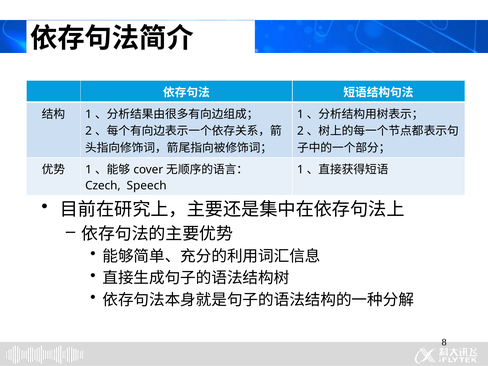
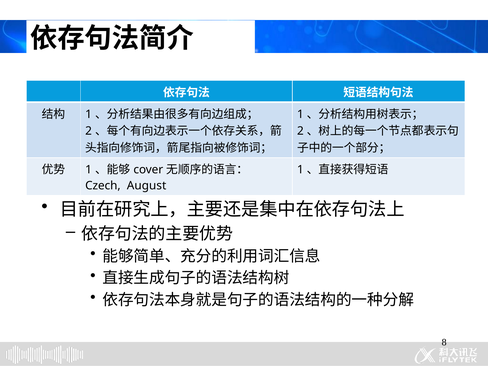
Speech: Speech -> August (147, 186)
